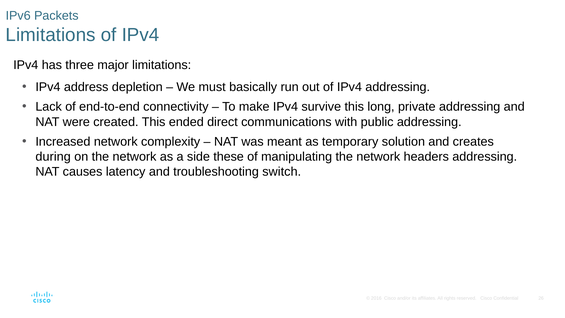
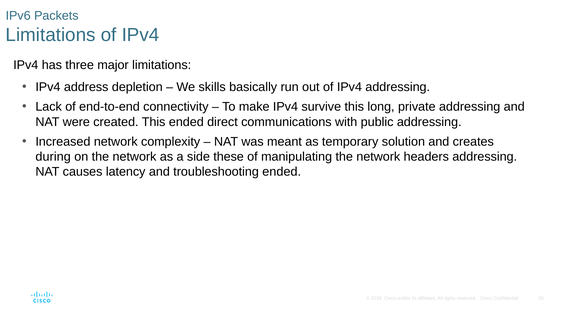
must: must -> skills (212, 87)
troubleshooting switch: switch -> ended (282, 172)
